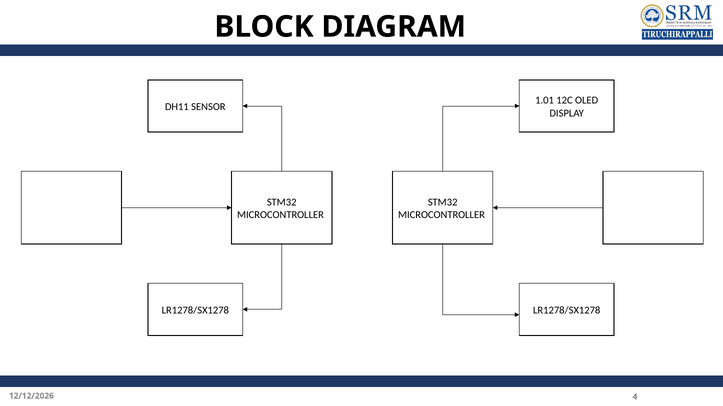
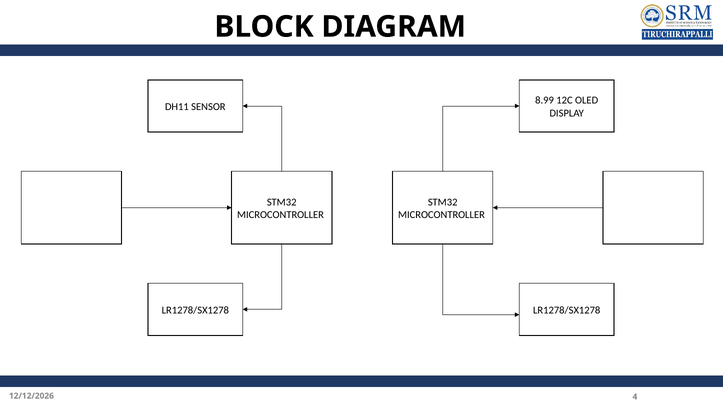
1.01: 1.01 -> 8.99 (545, 101)
